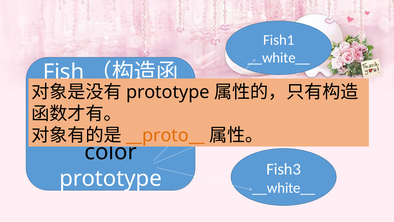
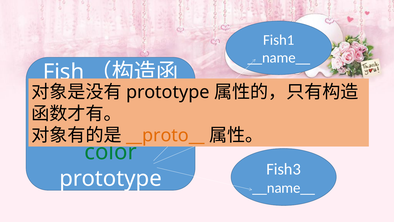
__white__: __white__ -> __name__ (279, 58)
color colour: black -> green (111, 152)
__white__: __white__ -> __name__ (284, 188)
